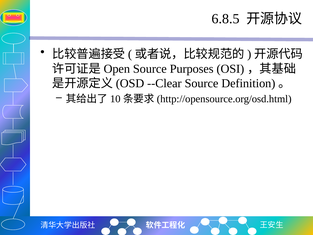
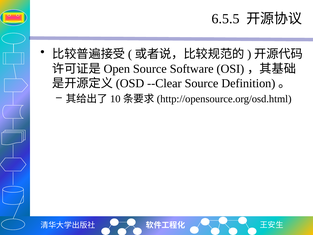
6.8.5: 6.8.5 -> 6.5.5 (226, 19)
Purposes: Purposes -> Software (192, 69)
